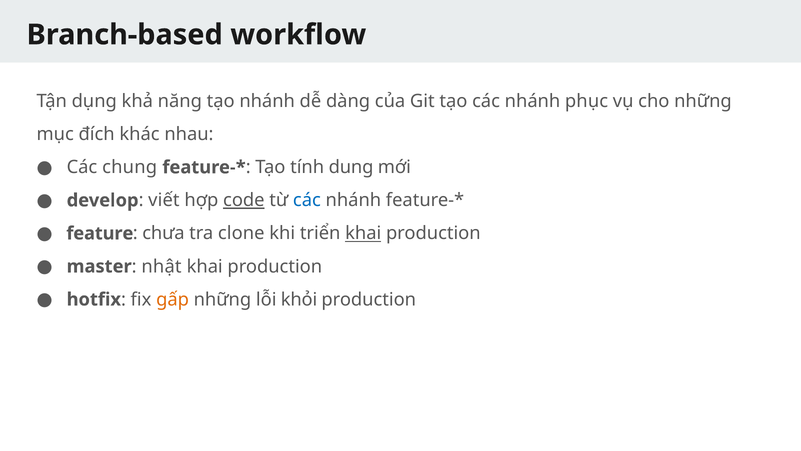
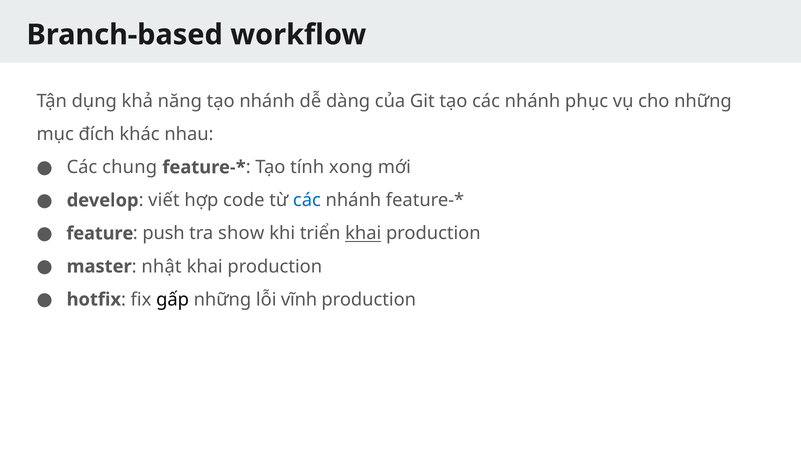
dung: dung -> xong (351, 167)
code underline: present -> none (244, 200)
chưa: chưa -> push (164, 233)
clone: clone -> show (241, 233)
gấp colour: orange -> black (173, 299)
khỏi: khỏi -> vĩnh (299, 299)
